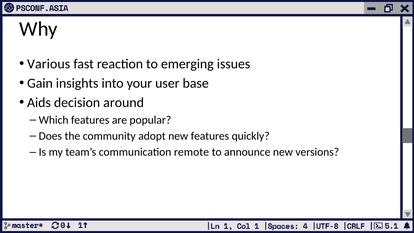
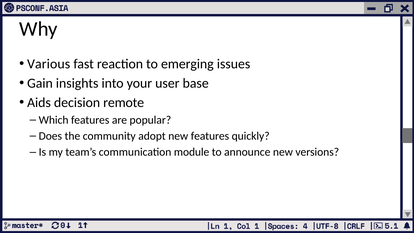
around: around -> remote (124, 103)
remote: remote -> module (192, 152)
